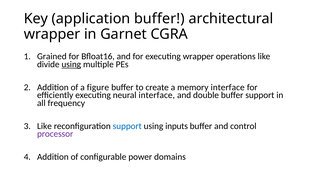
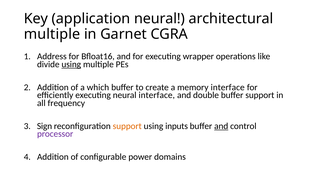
application buffer: buffer -> neural (159, 19)
wrapper: wrapper -> multiple (52, 34)
Grained: Grained -> Address (52, 56)
figure: figure -> which (98, 87)
Like: Like -> Sign (45, 126)
support colour: blue -> orange (127, 126)
and underline: none -> present (221, 126)
